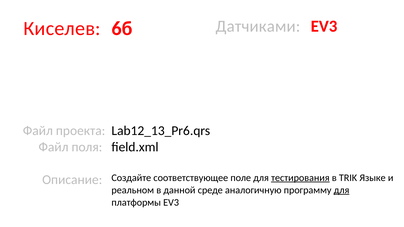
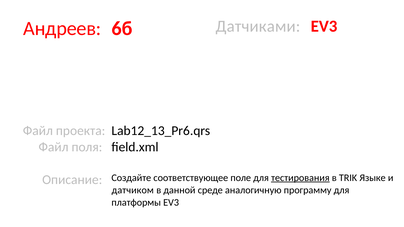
Киселев: Киселев -> Андреев (62, 29)
реальном: реальном -> датчиком (133, 190)
для underline: present -> none (342, 190)
